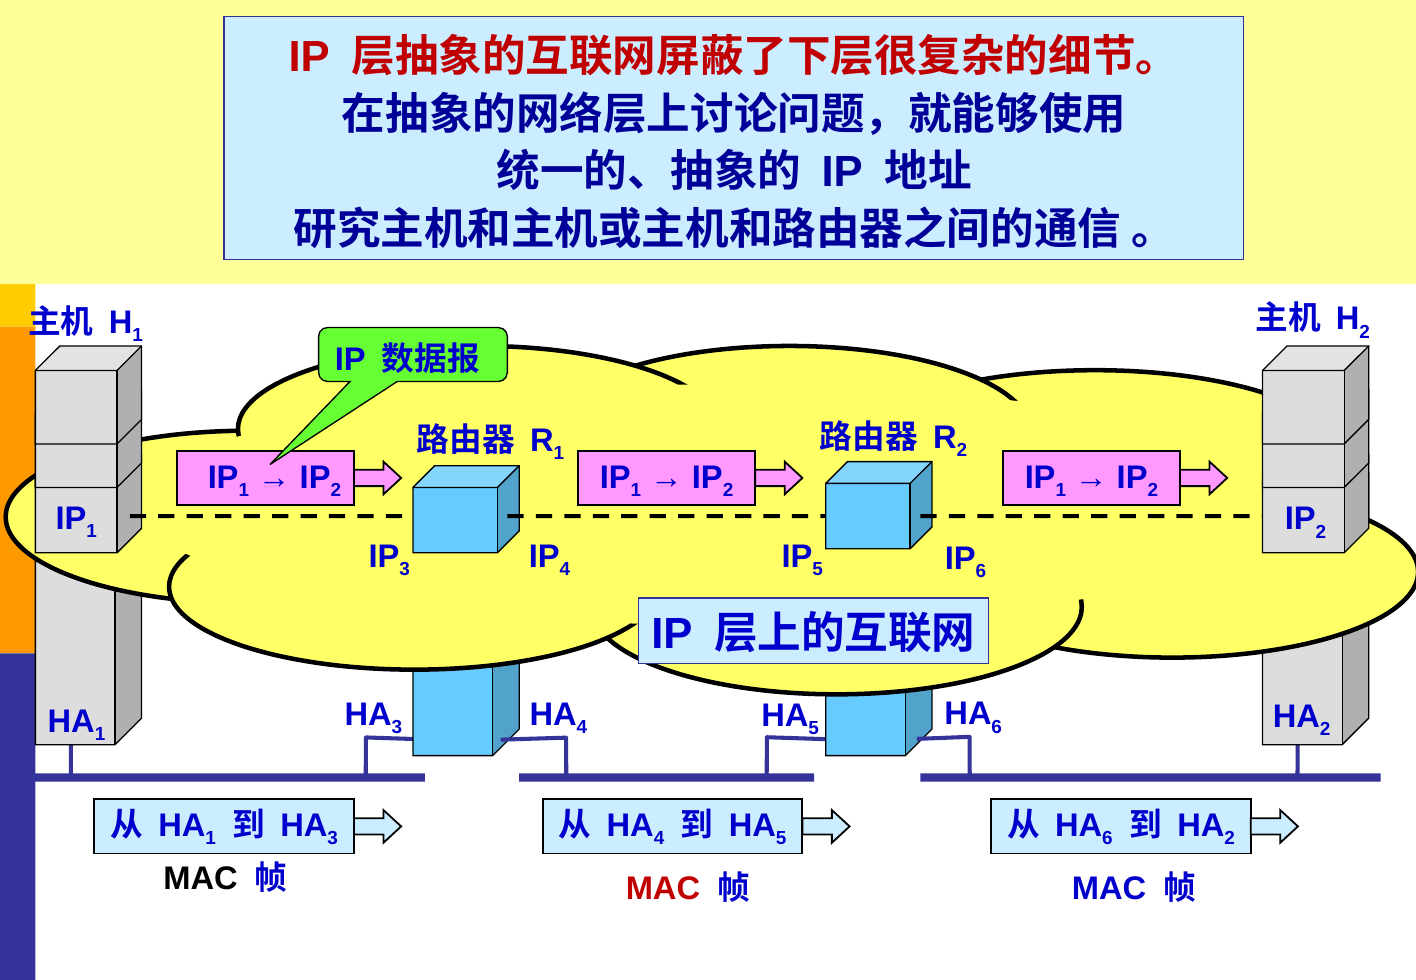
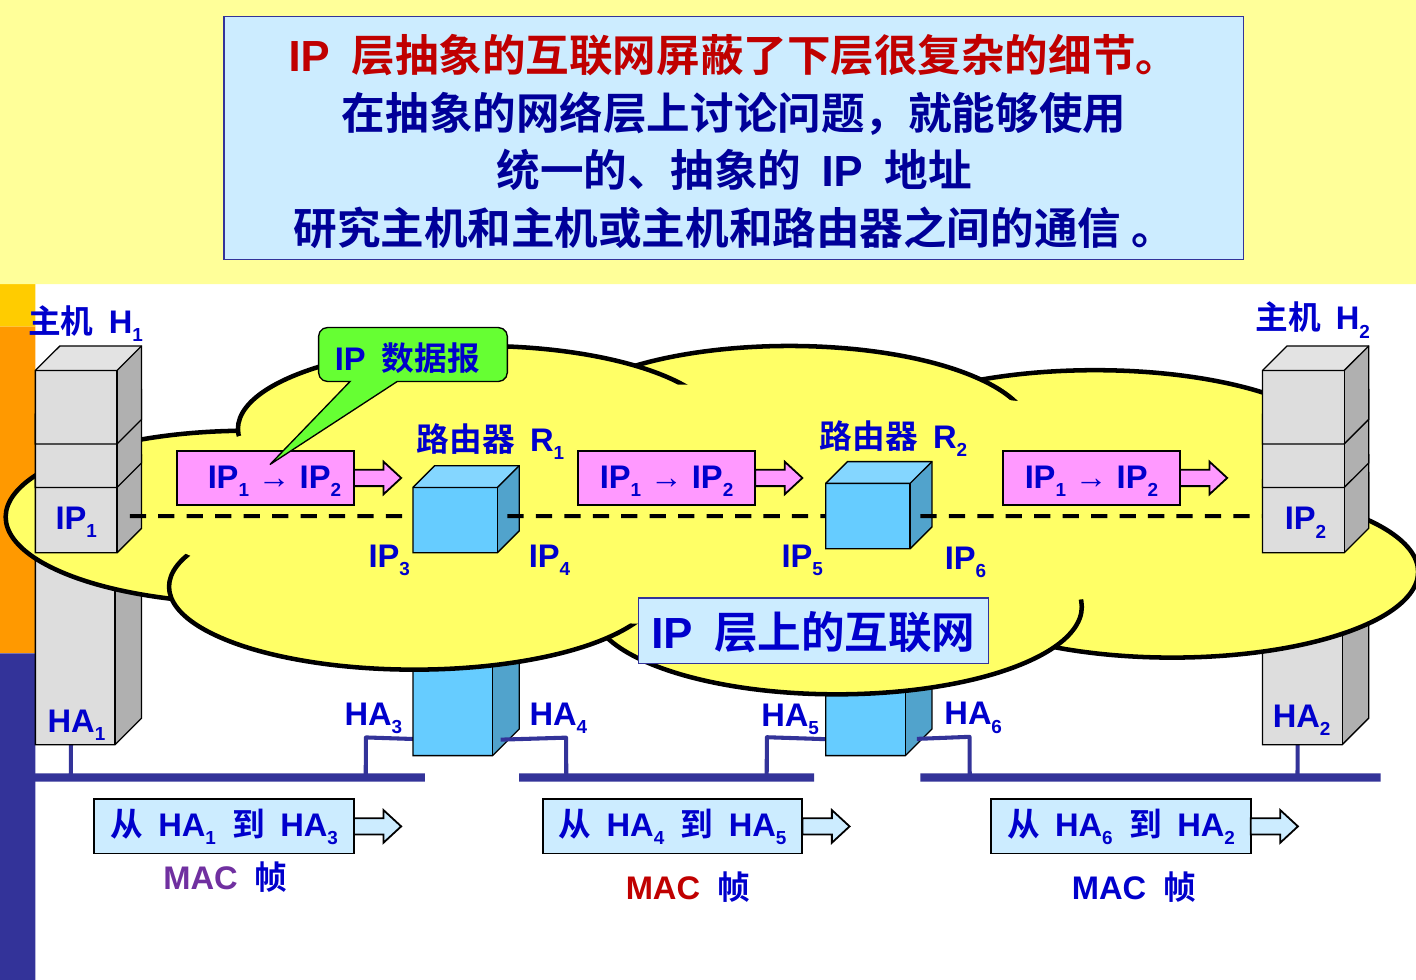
MAC colour: black -> purple (201, 879)
